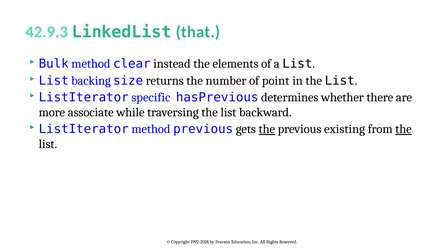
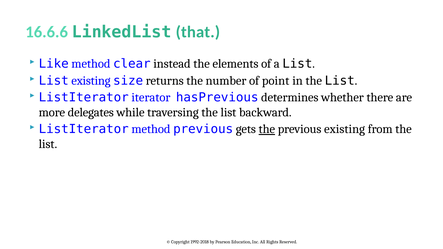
42.9.3: 42.9.3 -> 16.6.6 (47, 32)
Bulk: Bulk -> Like (54, 64)
List backing: backing -> existing (91, 81)
specific: specific -> iterator (151, 97)
associate: associate -> delegates (91, 112)
the underline: present -> none (404, 129)
